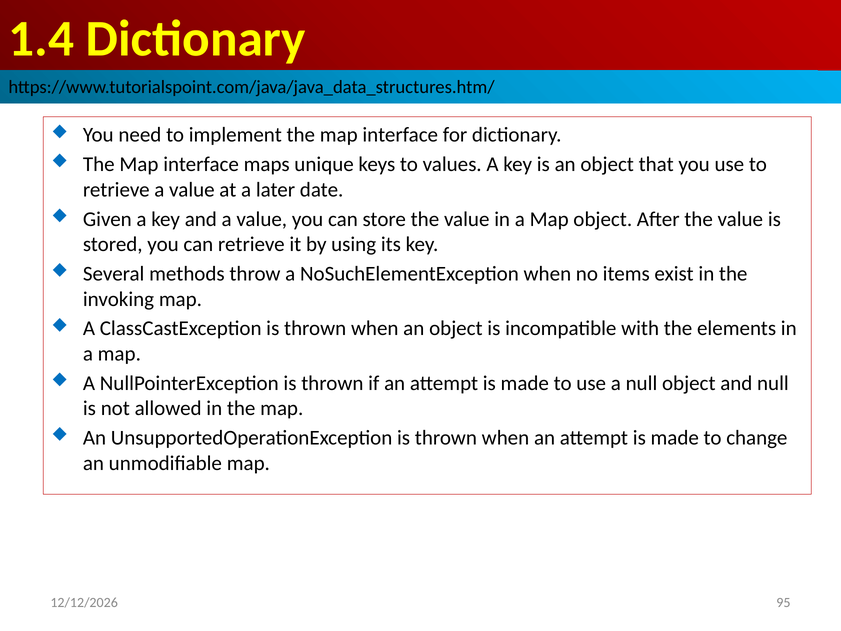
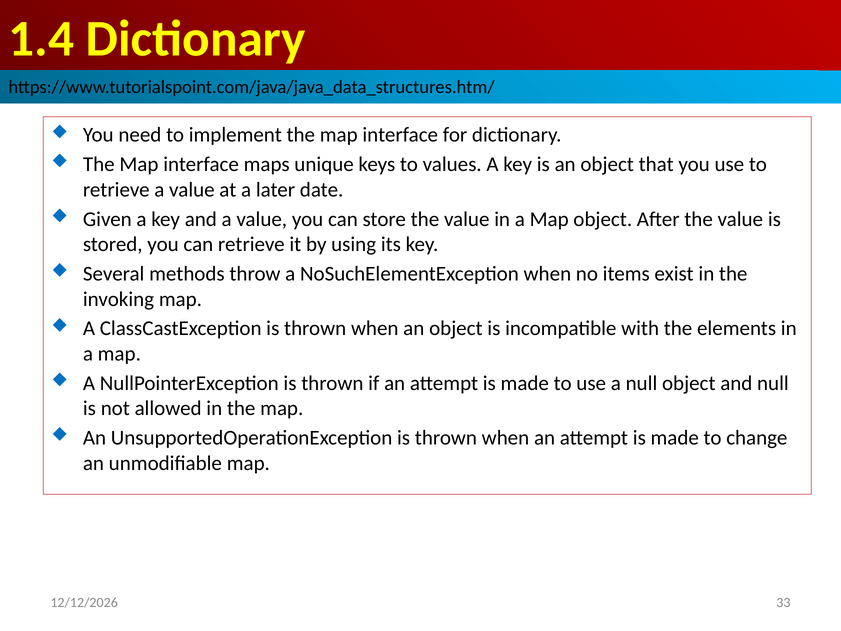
95: 95 -> 33 (783, 602)
